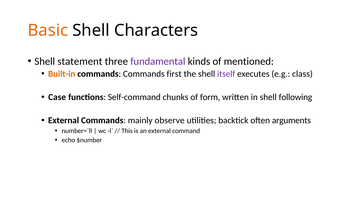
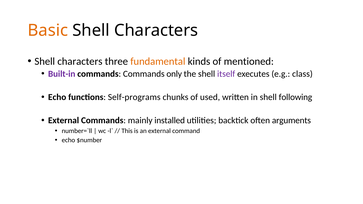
statement: statement -> characters (80, 61)
fundamental colour: purple -> orange (158, 61)
Built-in colour: orange -> purple (62, 74)
first: first -> only (174, 74)
Case: Case -> Echo (57, 97)
Self-command: Self-command -> Self-programs (134, 97)
form: form -> used (210, 97)
observe: observe -> installed (170, 121)
